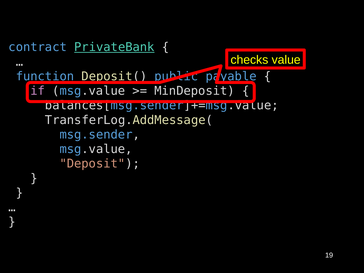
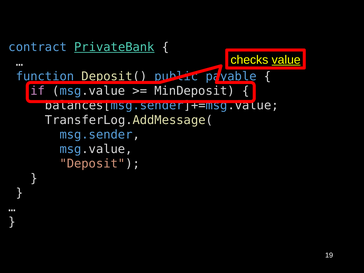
value underline: none -> present (286, 60)
